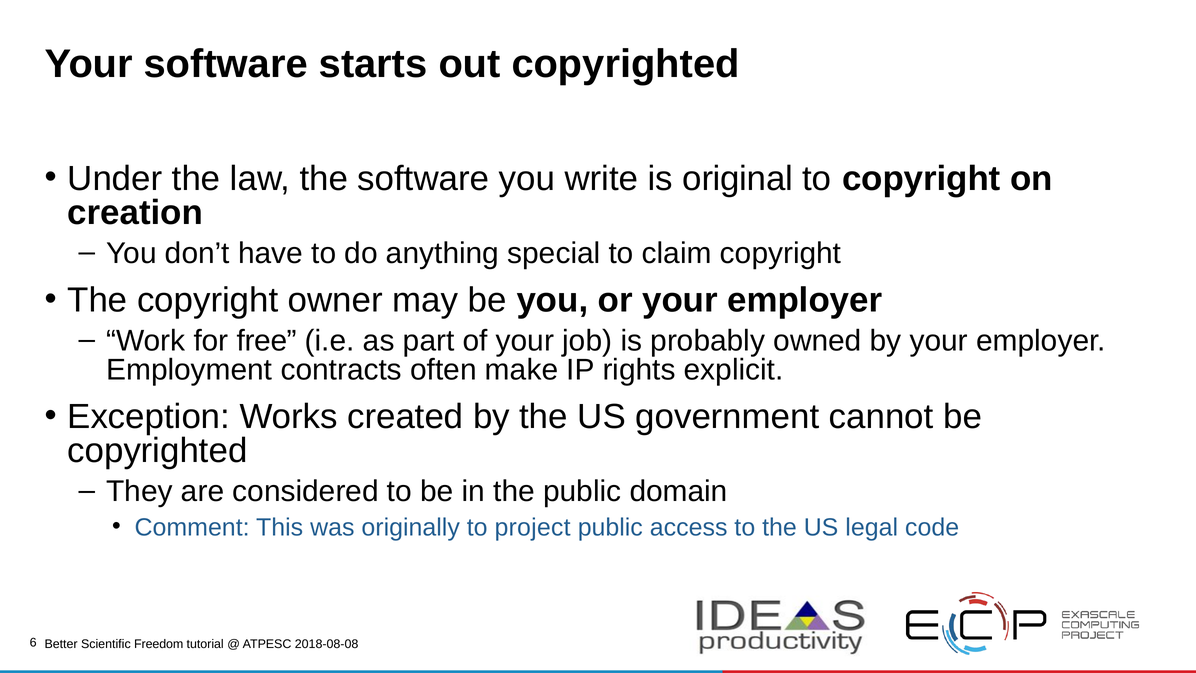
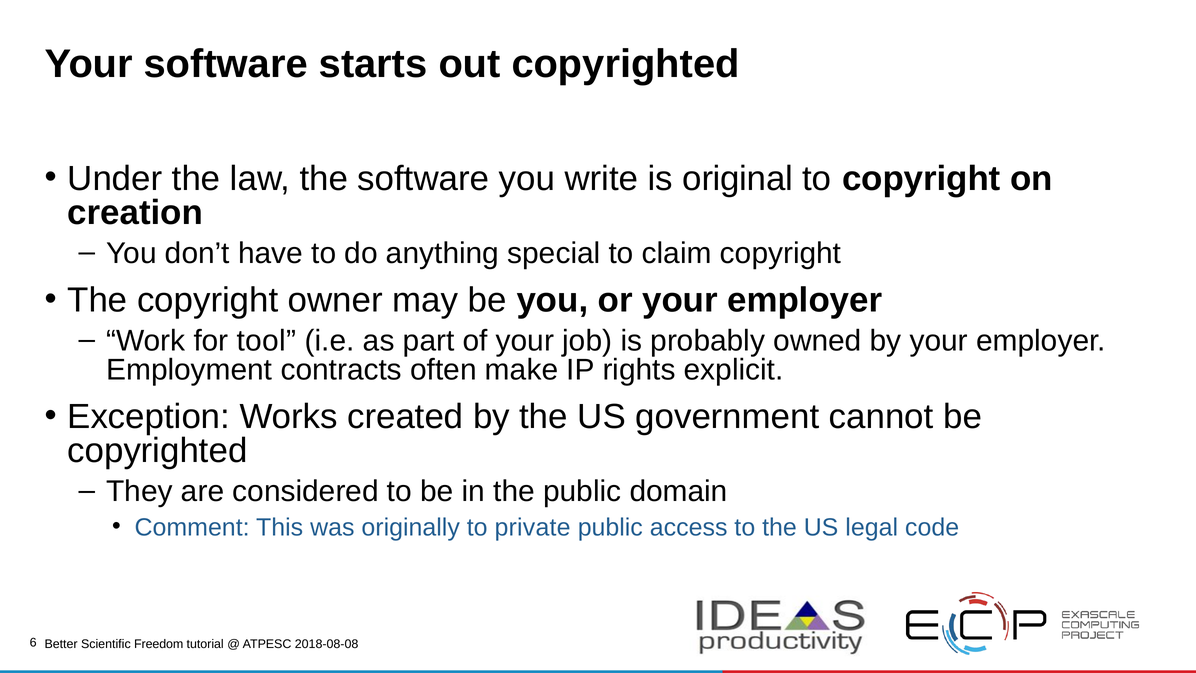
free: free -> tool (267, 341)
project: project -> private (533, 527)
